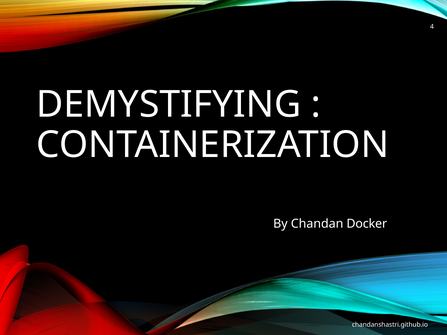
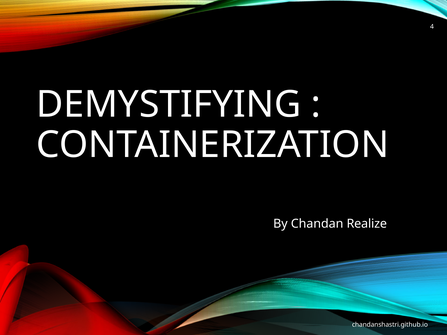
Docker: Docker -> Realize (367, 224)
